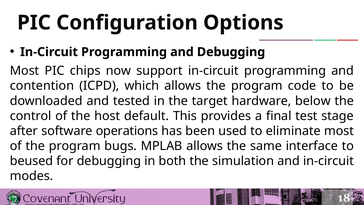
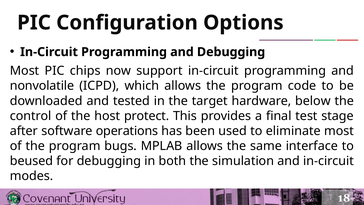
contention: contention -> nonvolatile (42, 86)
default: default -> protect (147, 116)
